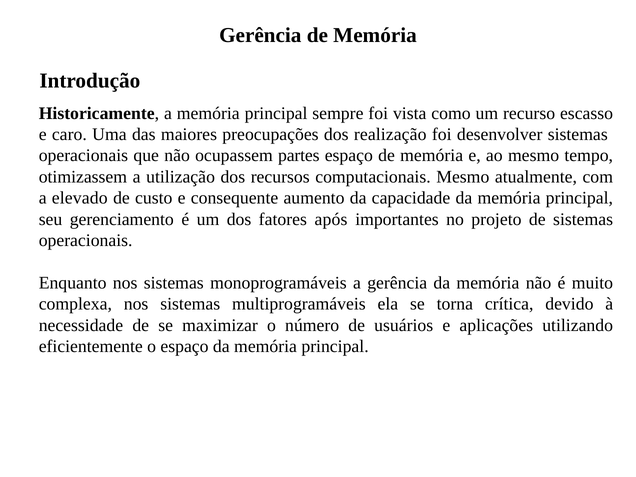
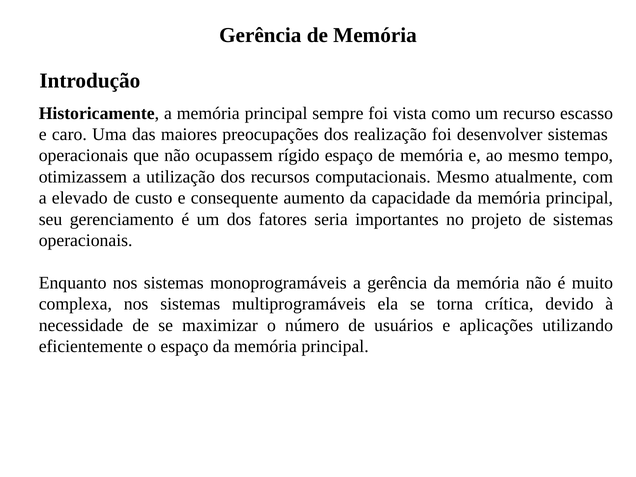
partes: partes -> rígido (299, 156)
após: após -> seria (331, 219)
